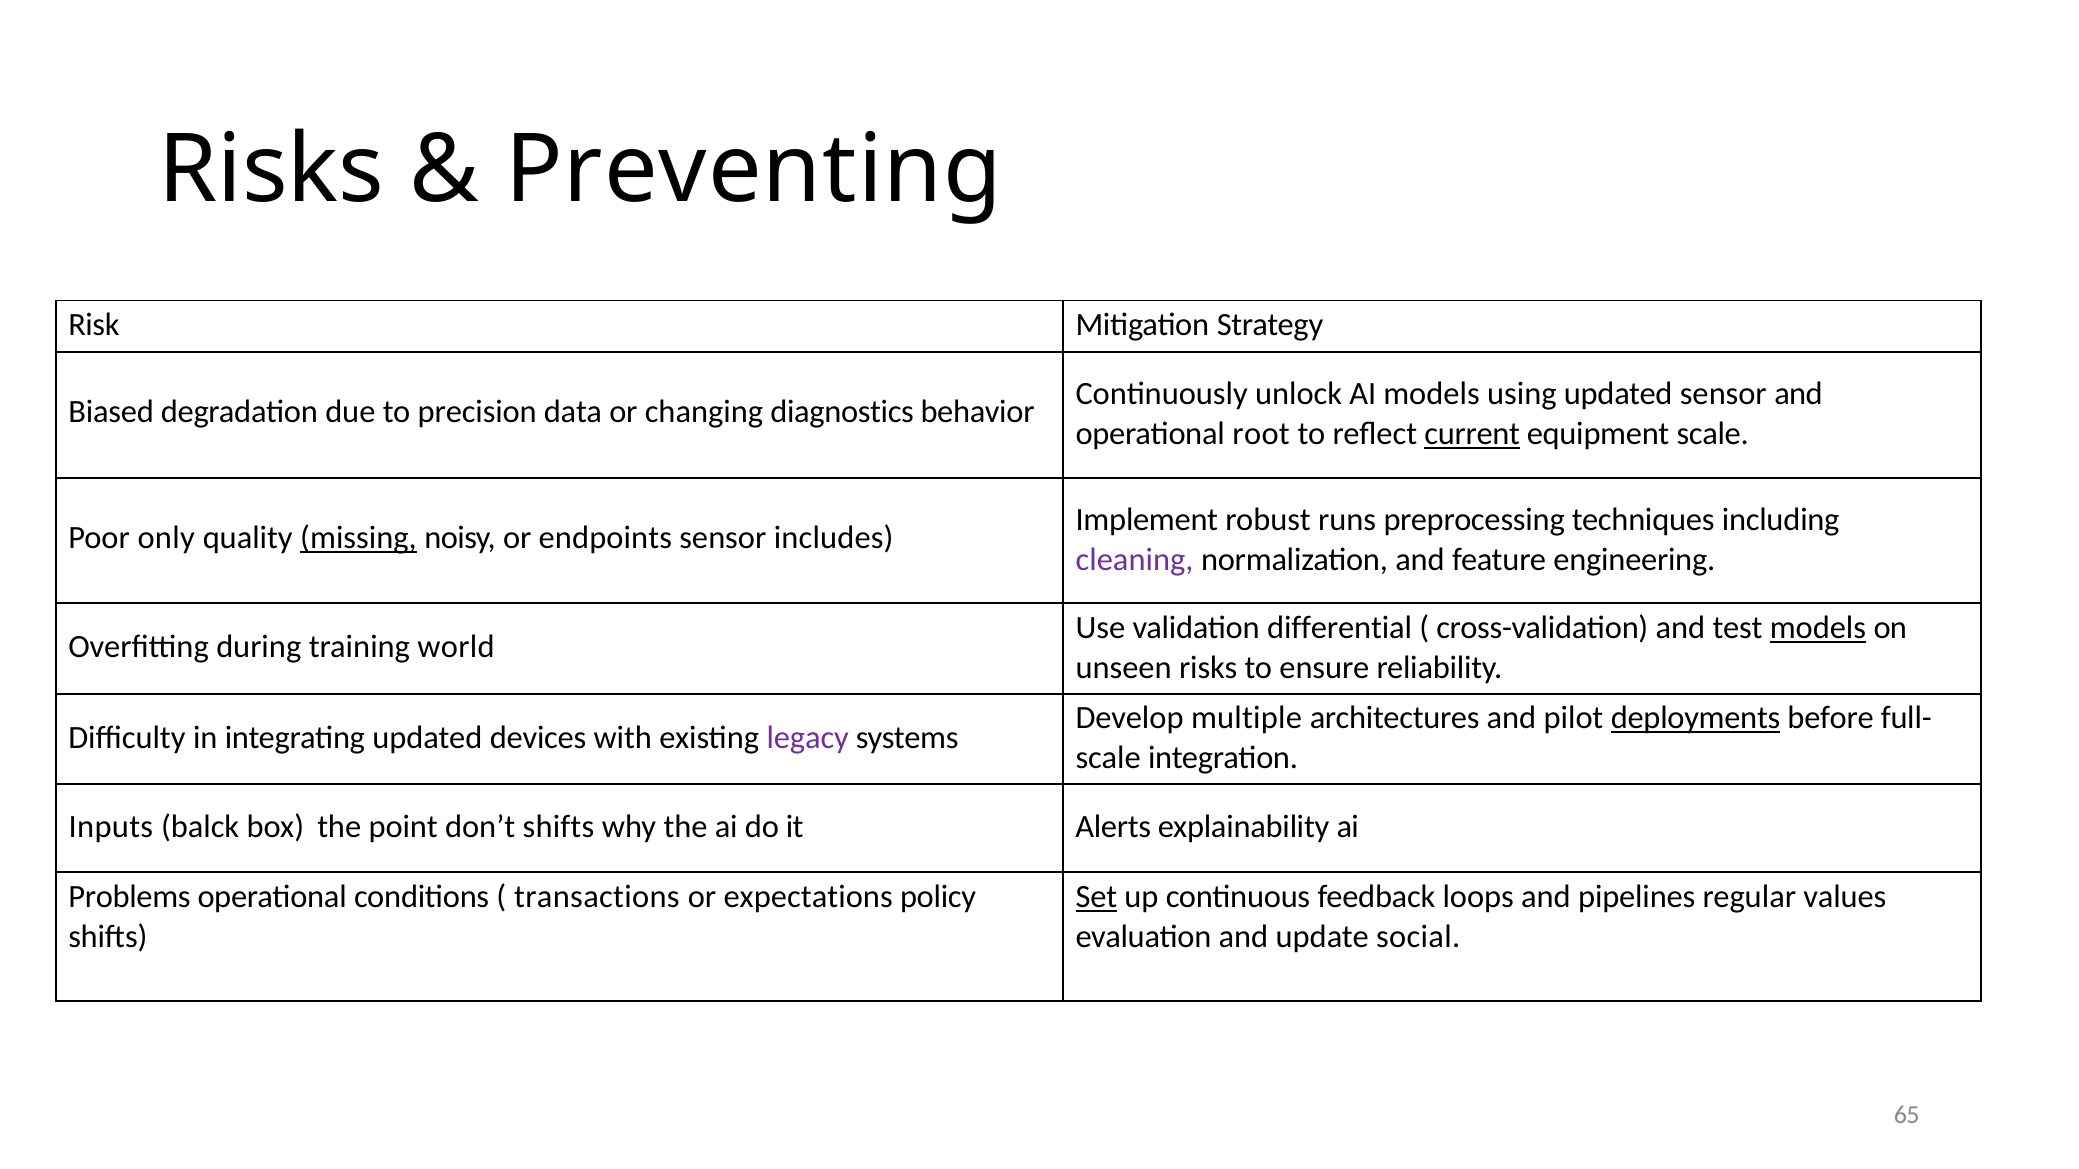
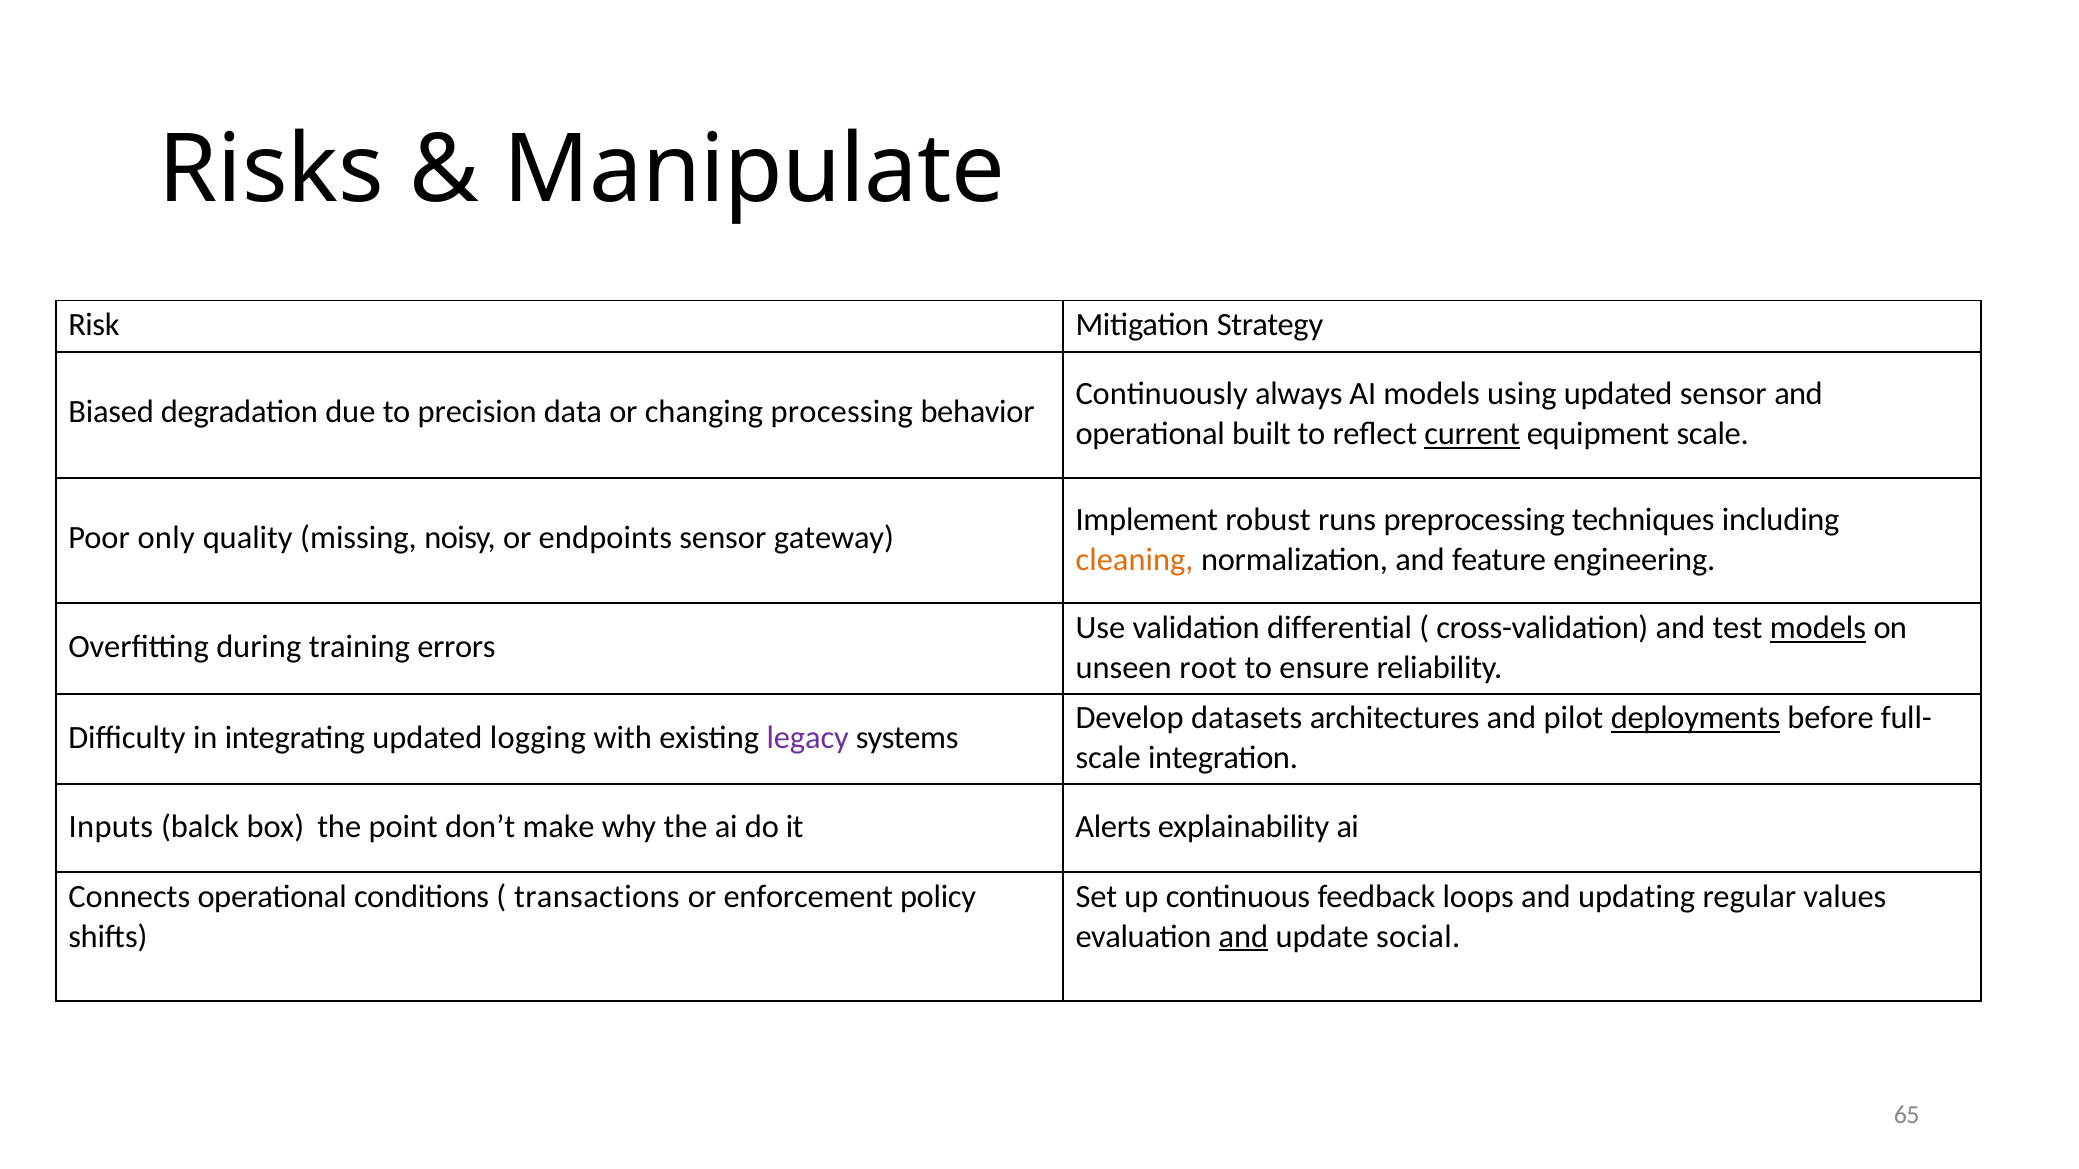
Preventing: Preventing -> Manipulate (754, 170)
unlock: unlock -> always (1299, 394)
diagnostics: diagnostics -> processing (842, 412)
root: root -> built (1261, 434)
missing underline: present -> none (358, 538)
includes: includes -> gateway (834, 538)
cleaning colour: purple -> orange (1135, 560)
world: world -> errors (456, 647)
unseen risks: risks -> root (1208, 668)
multiple: multiple -> datasets (1247, 718)
devices: devices -> logging (538, 738)
don’t shifts: shifts -> make (559, 827)
Problems: Problems -> Connects (129, 897)
expectations: expectations -> enforcement (808, 897)
Set underline: present -> none (1096, 897)
pipelines: pipelines -> updating (1637, 897)
and underline: none -> present (1243, 937)
